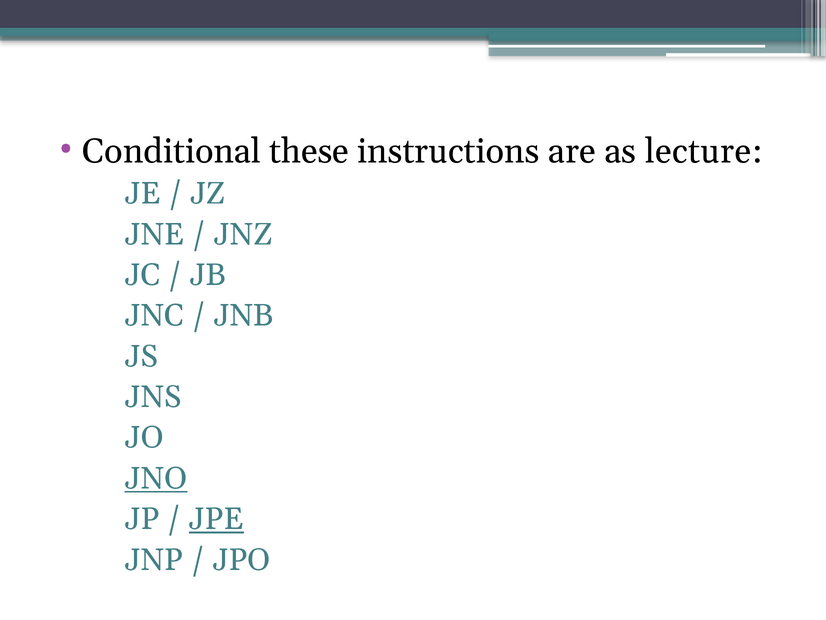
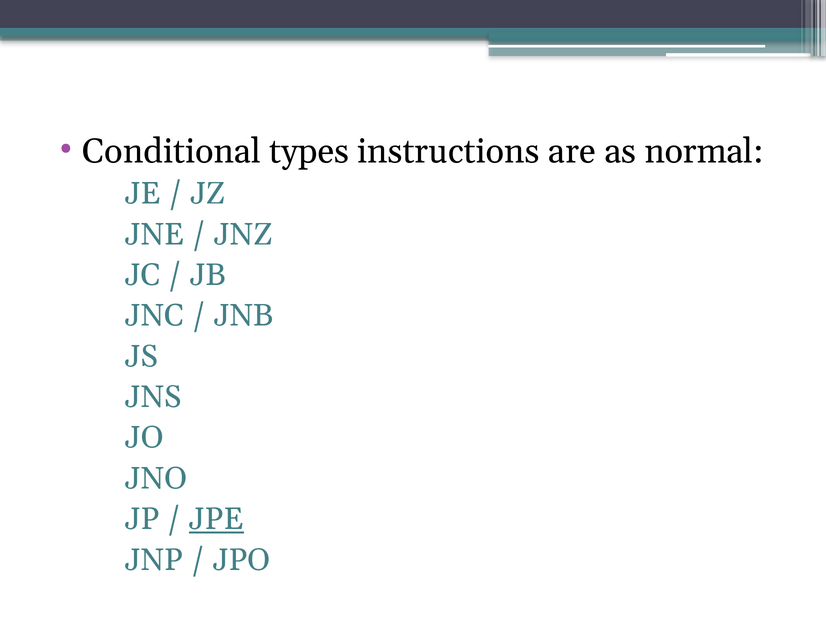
these: these -> types (309, 151)
lecture: lecture -> normal (704, 151)
JNO underline: present -> none (156, 478)
